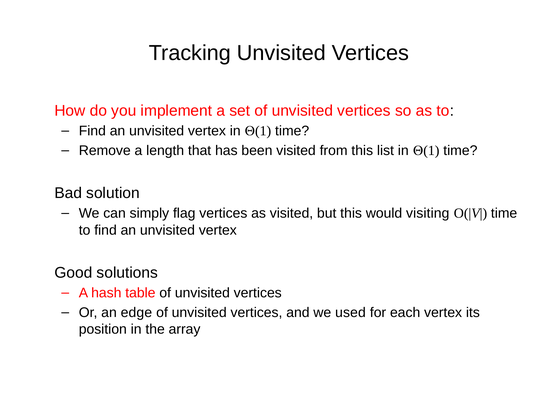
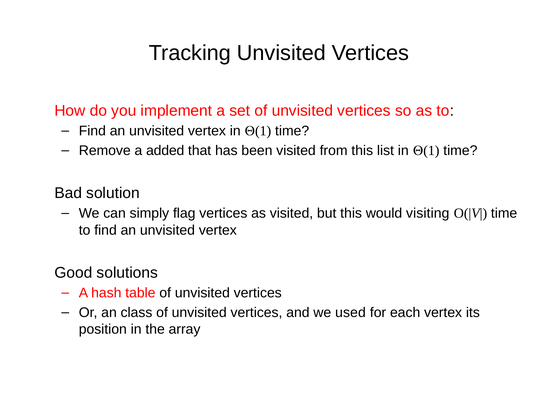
length: length -> added (165, 151)
edge: edge -> class (136, 313)
